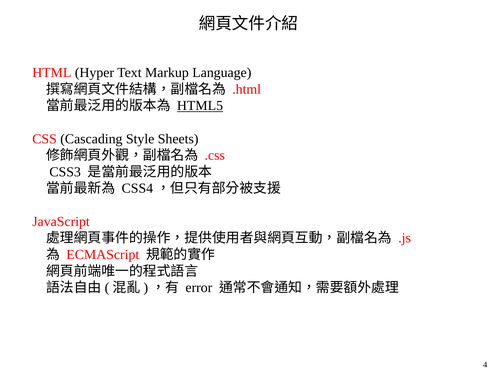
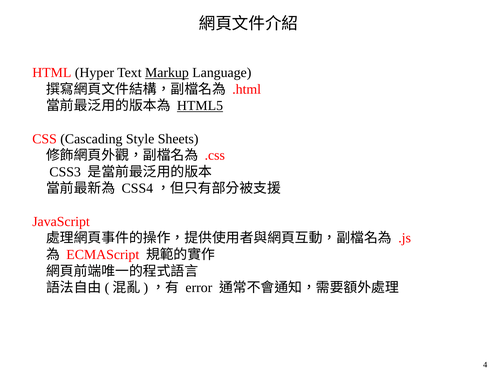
Markup underline: none -> present (167, 73)
